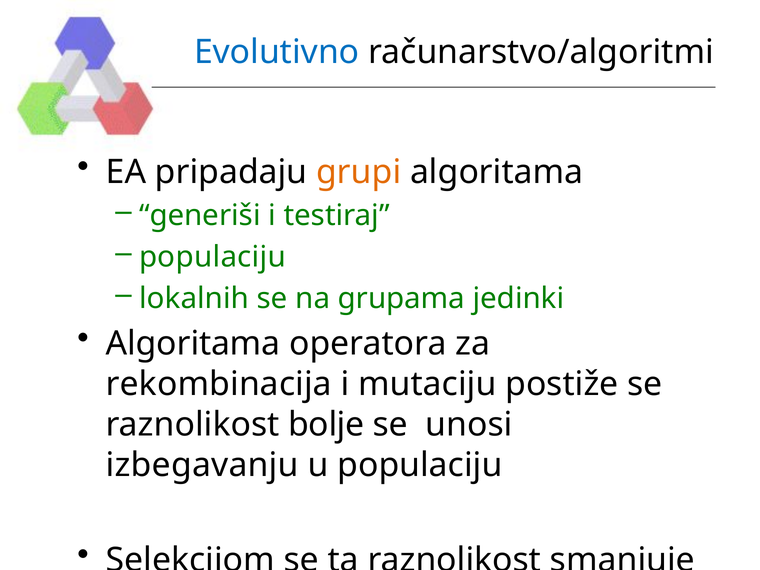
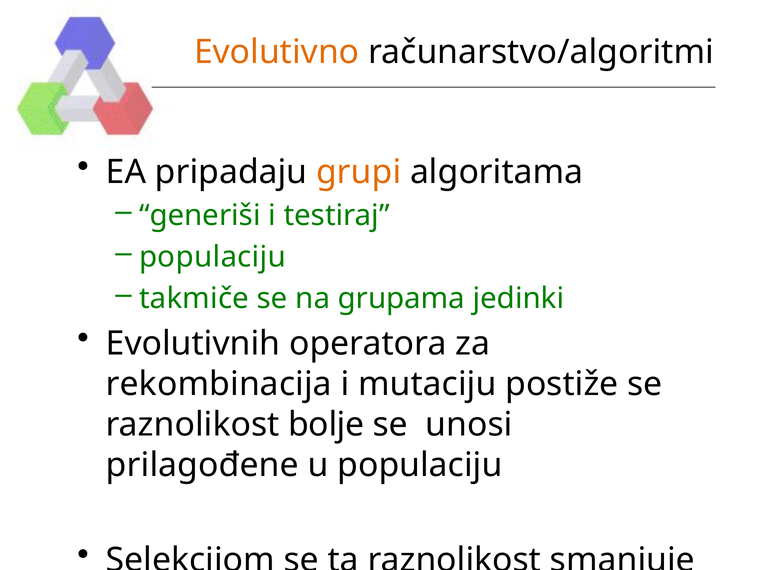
Evolutivno colour: blue -> orange (277, 52)
lokalnih: lokalnih -> takmiče (194, 299)
Algoritama: Algoritama -> Evolutivnih (193, 344)
izbegavanju: izbegavanju -> prilagođene (202, 465)
